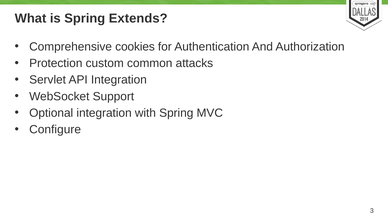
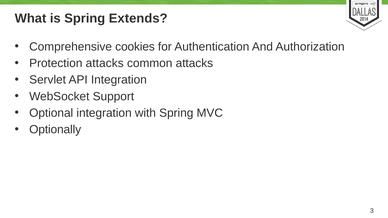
Protection custom: custom -> attacks (105, 63)
Configure: Configure -> Optionally (55, 130)
